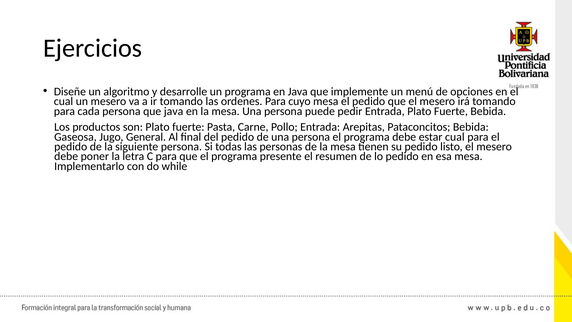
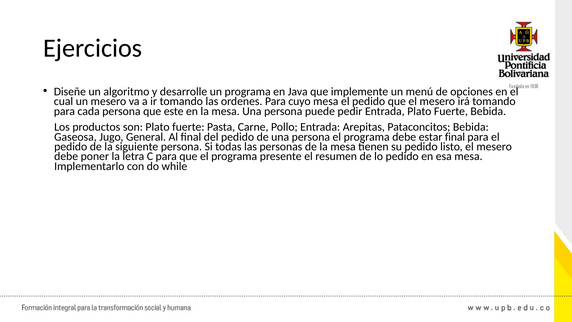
que java: java -> este (174, 111)
estar cual: cual -> final (455, 137)
